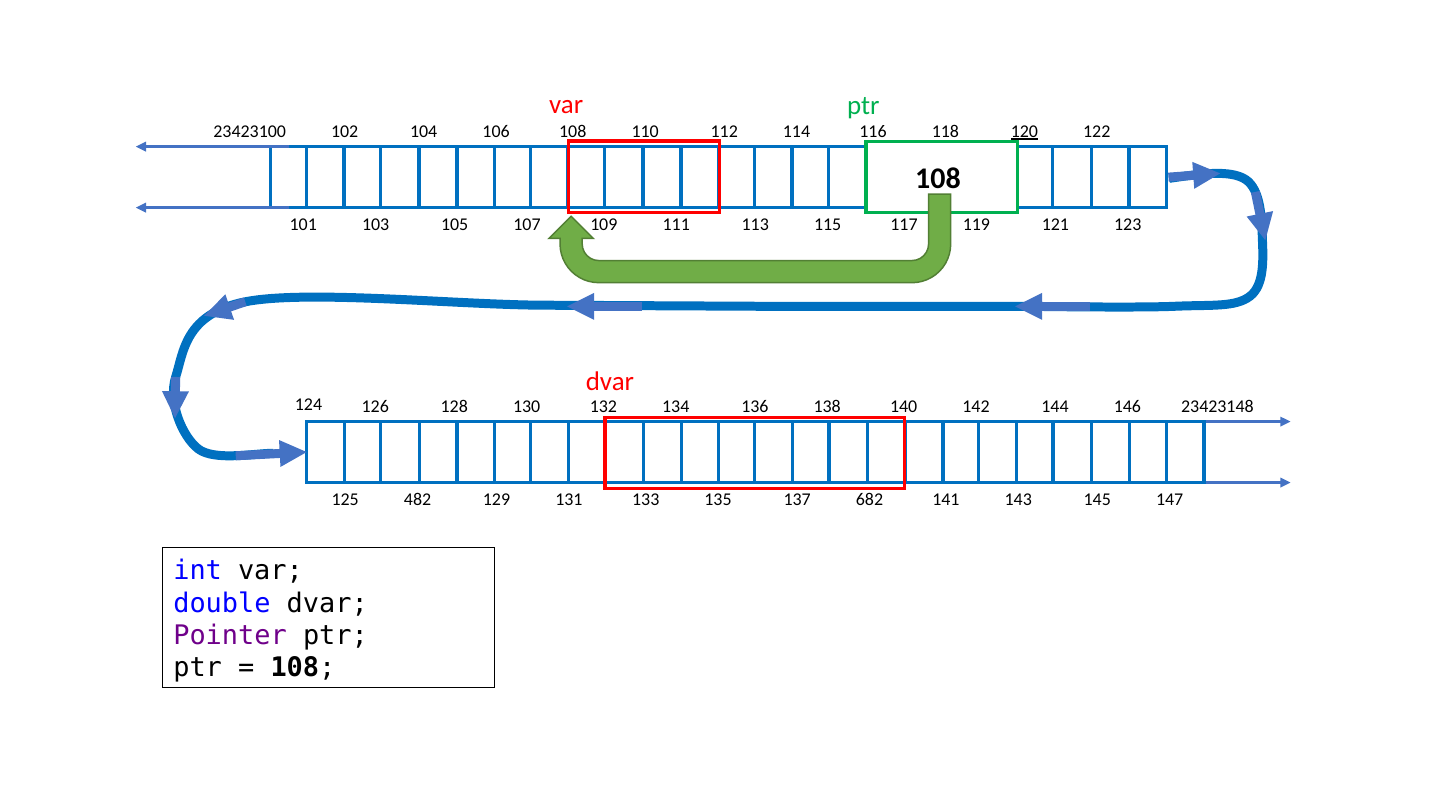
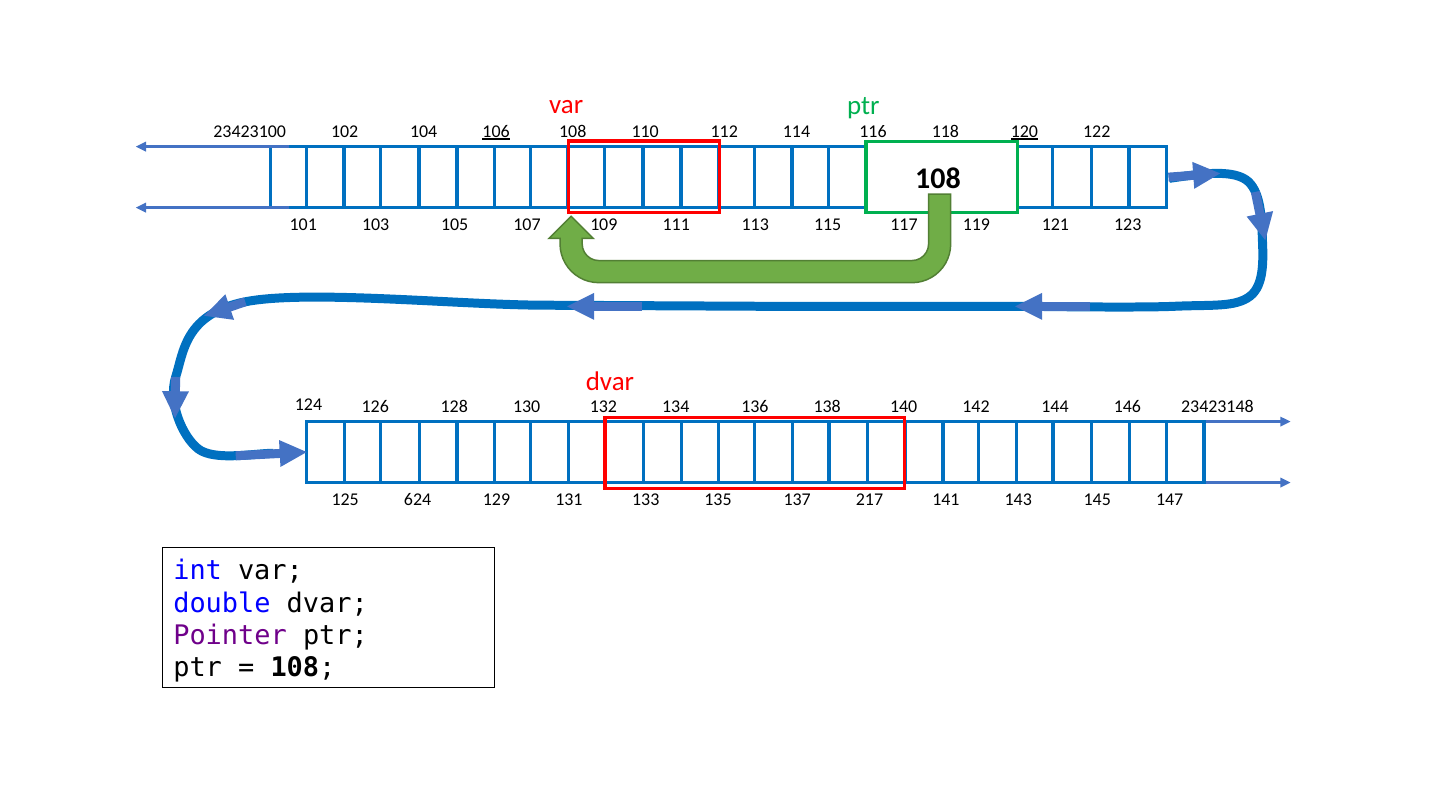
106 underline: none -> present (496, 131)
482: 482 -> 624 (418, 500)
682: 682 -> 217 (869, 500)
